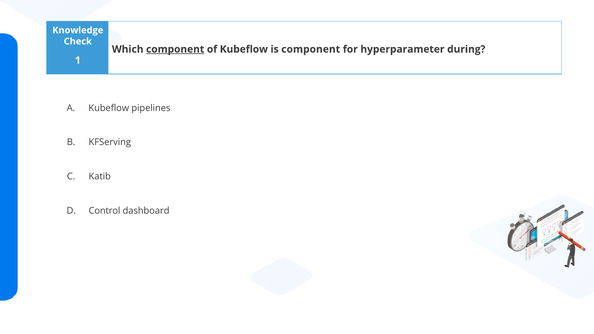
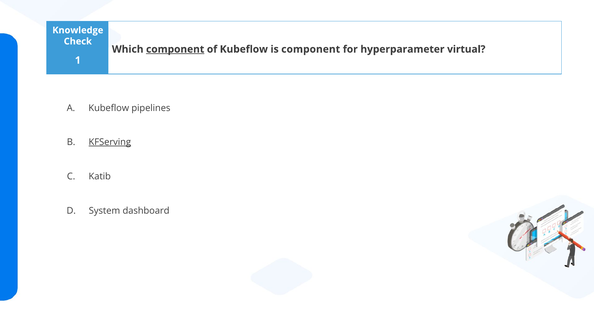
during: during -> virtual (466, 49)
KFServing underline: none -> present (110, 142)
Control: Control -> System (104, 211)
